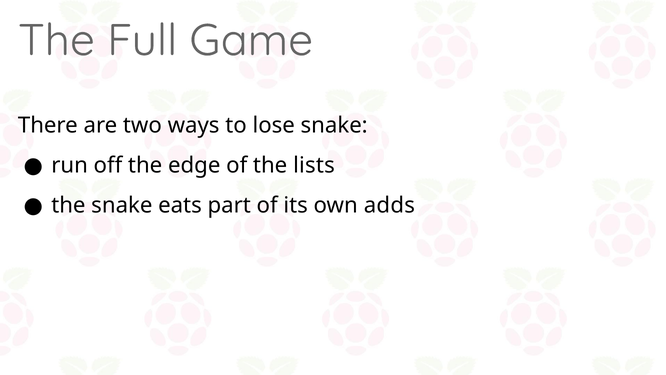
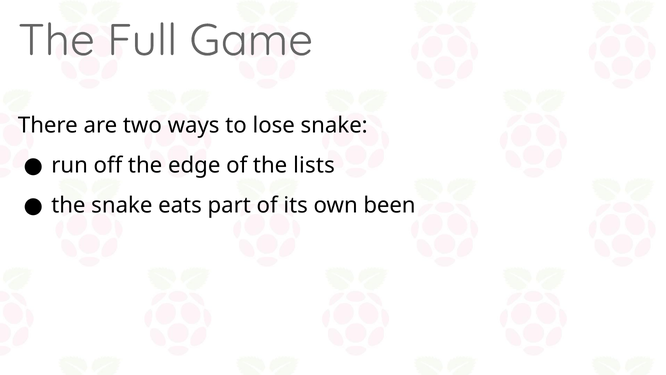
adds: adds -> been (390, 205)
